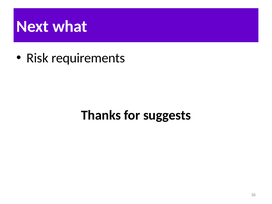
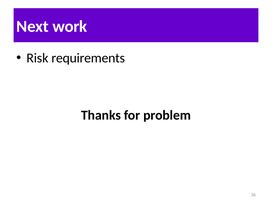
what: what -> work (70, 26)
suggests: suggests -> problem (167, 115)
